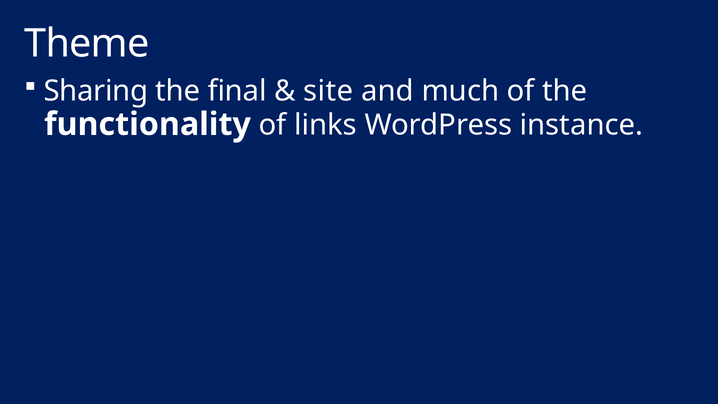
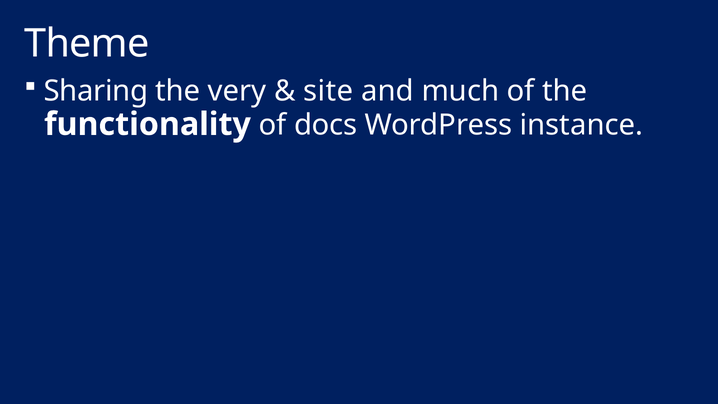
final: final -> very (237, 91)
links: links -> docs (326, 125)
